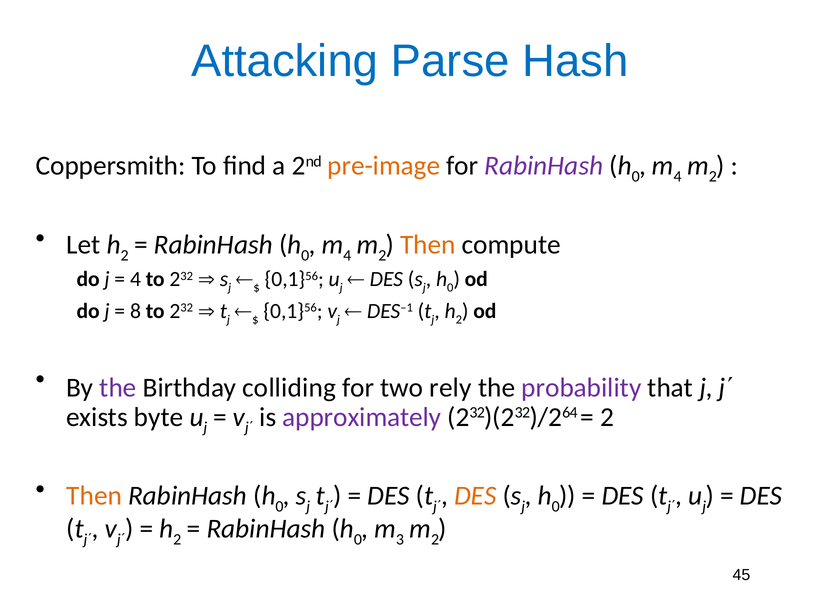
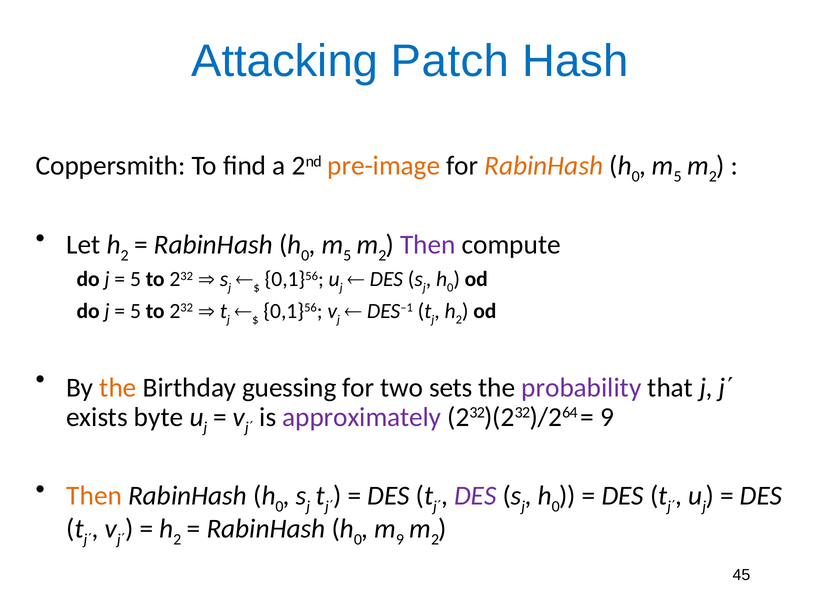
Parse: Parse -> Patch (450, 61)
RabinHash colour: purple -> orange (544, 166)
4: 4 -> 5 (678, 177)
4: 4 -> 5 (347, 255)
Then colour: orange -> purple (428, 245)
4: 4 -> 5 (135, 279)
8: 8 -> 5 (135, 311)
the colour: purple -> orange (118, 387)
colliding: colliding -> guessing (289, 387)
rely: rely -> sets (451, 387)
2: 2 -> 9 (607, 417)
DES colour: orange -> purple (475, 496)
3: 3 -> 9 (400, 539)
